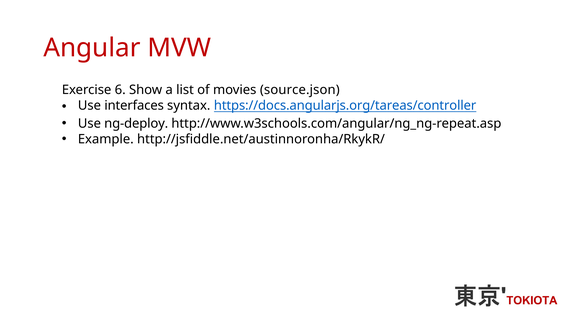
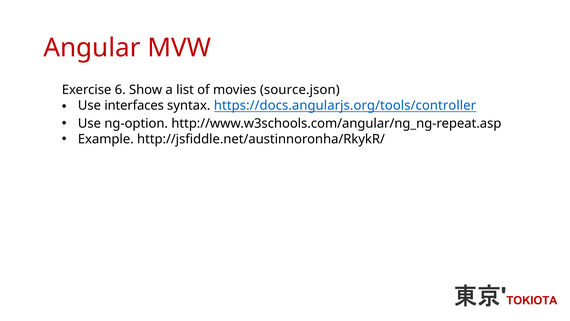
https://docs.angularjs.org/tareas/controller: https://docs.angularjs.org/tareas/controller -> https://docs.angularjs.org/tools/controller (345, 106)
ng-deploy: ng-deploy -> ng-option (136, 123)
